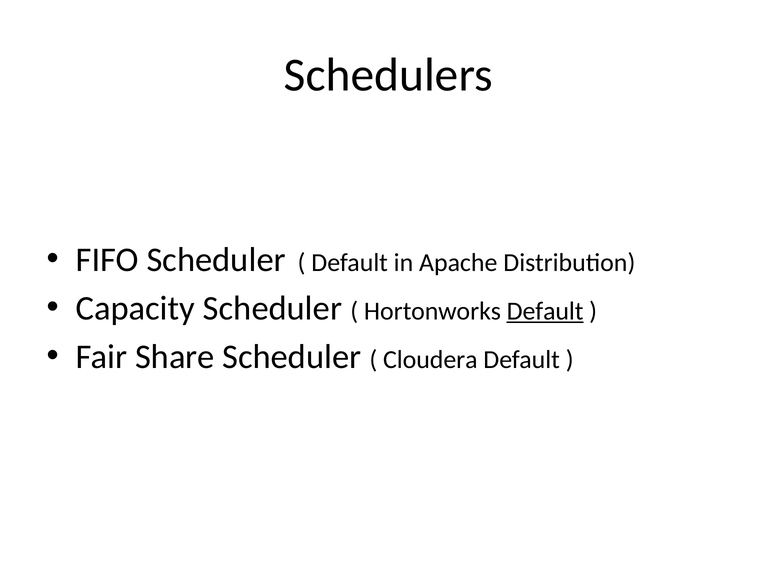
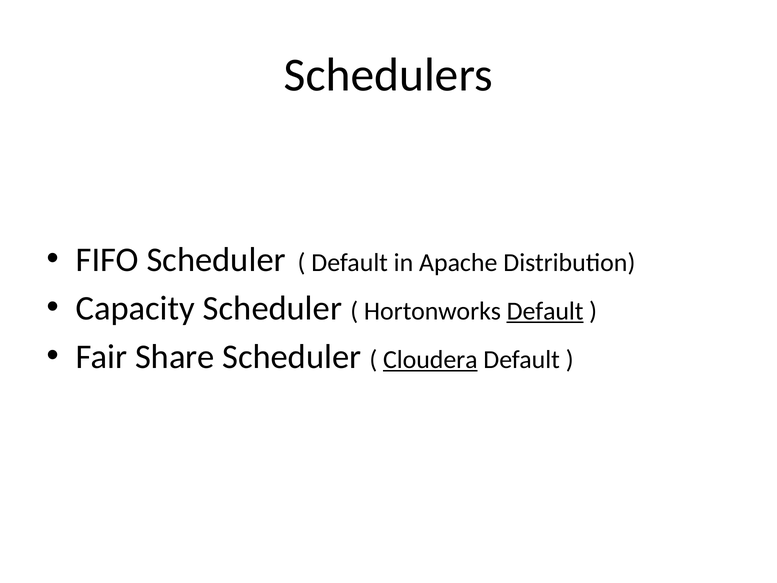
Cloudera underline: none -> present (430, 359)
